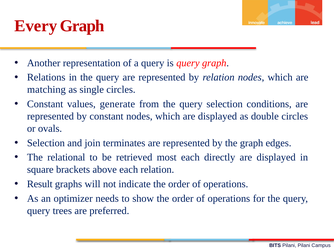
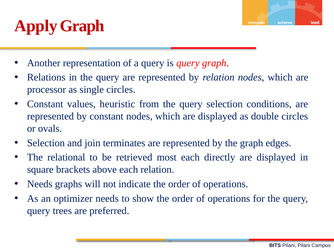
Every: Every -> Apply (36, 26)
matching: matching -> processor (46, 90)
generate: generate -> heuristic (117, 104)
Result: Result -> Needs (40, 184)
